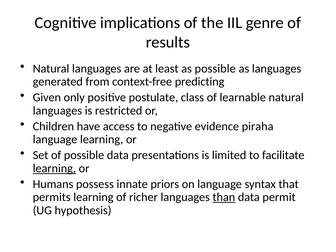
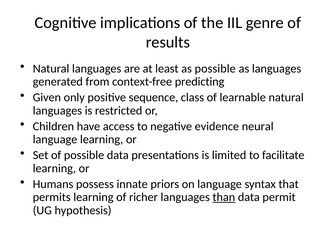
postulate: postulate -> sequence (153, 97)
piraha: piraha -> neural (258, 126)
learning underline: present -> none (54, 168)
